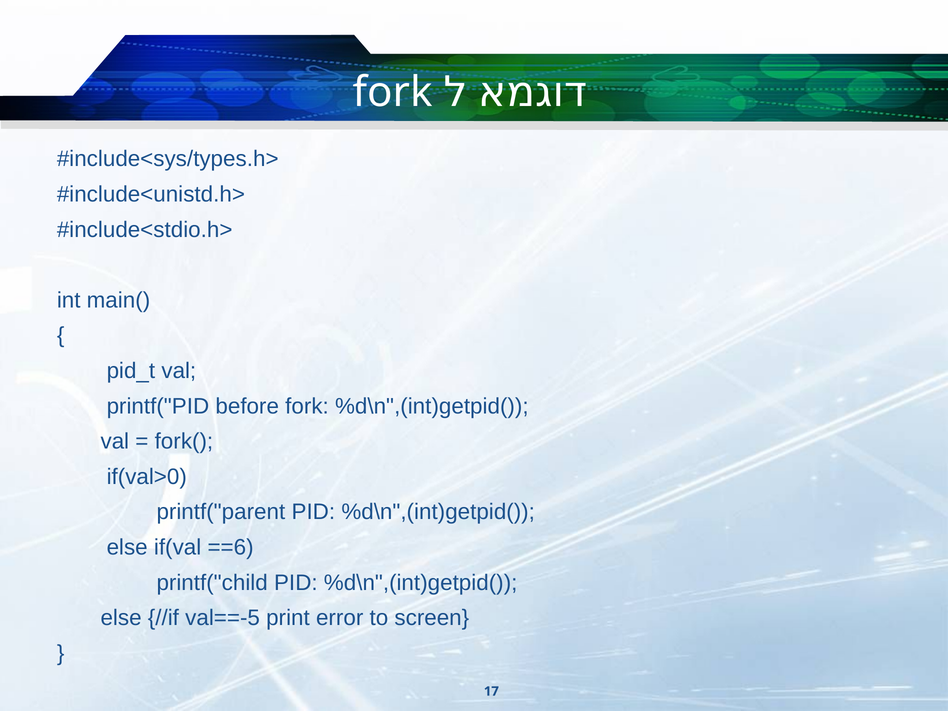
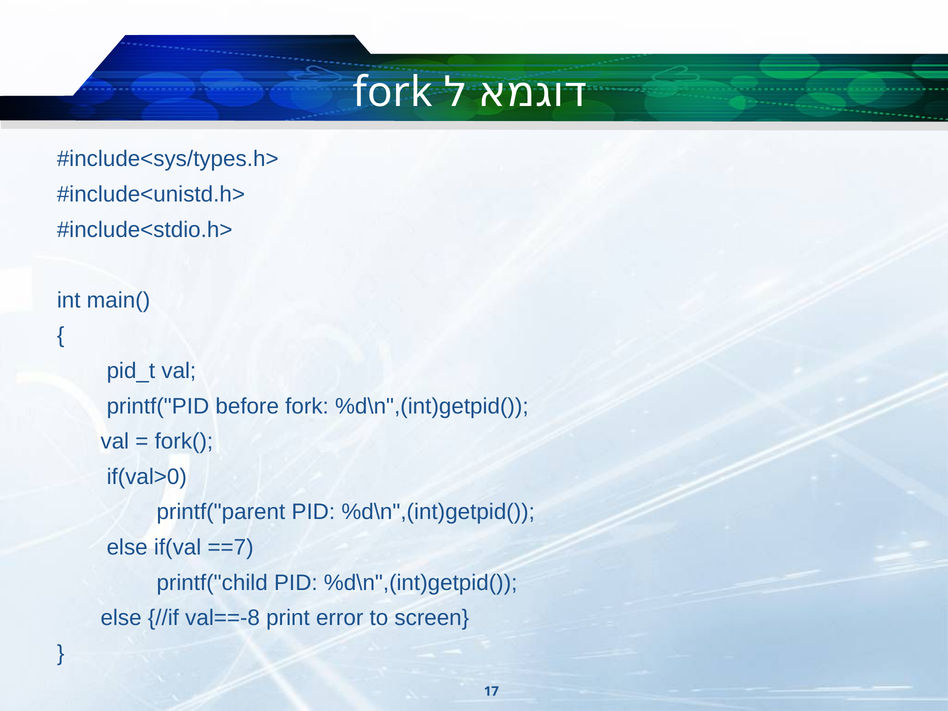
==6: ==6 -> ==7 (231, 547)
val==-5: val==-5 -> val==-8 (223, 618)
